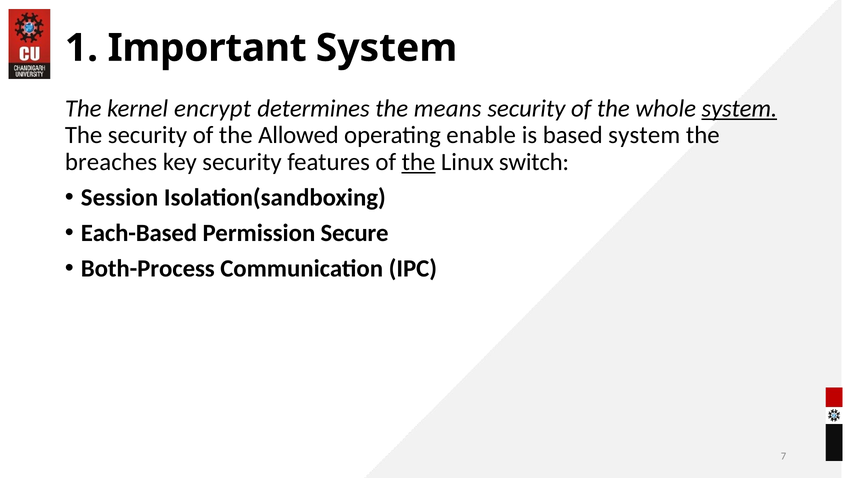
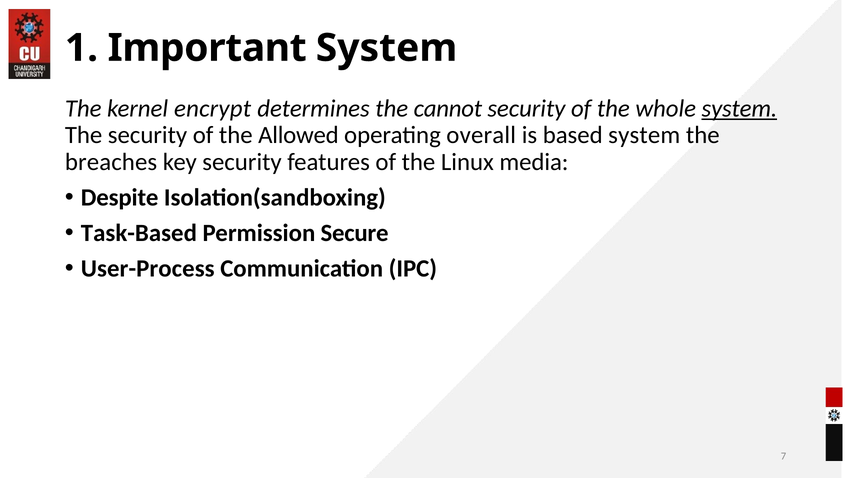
means: means -> cannot (448, 109)
enable: enable -> overall (481, 135)
the underline: present -> none (419, 162)
switch: switch -> media (534, 162)
Session: Session -> Despite (120, 198)
Each-Based: Each-Based -> Task-Based (139, 233)
Both-Process: Both-Process -> User-Process (148, 269)
